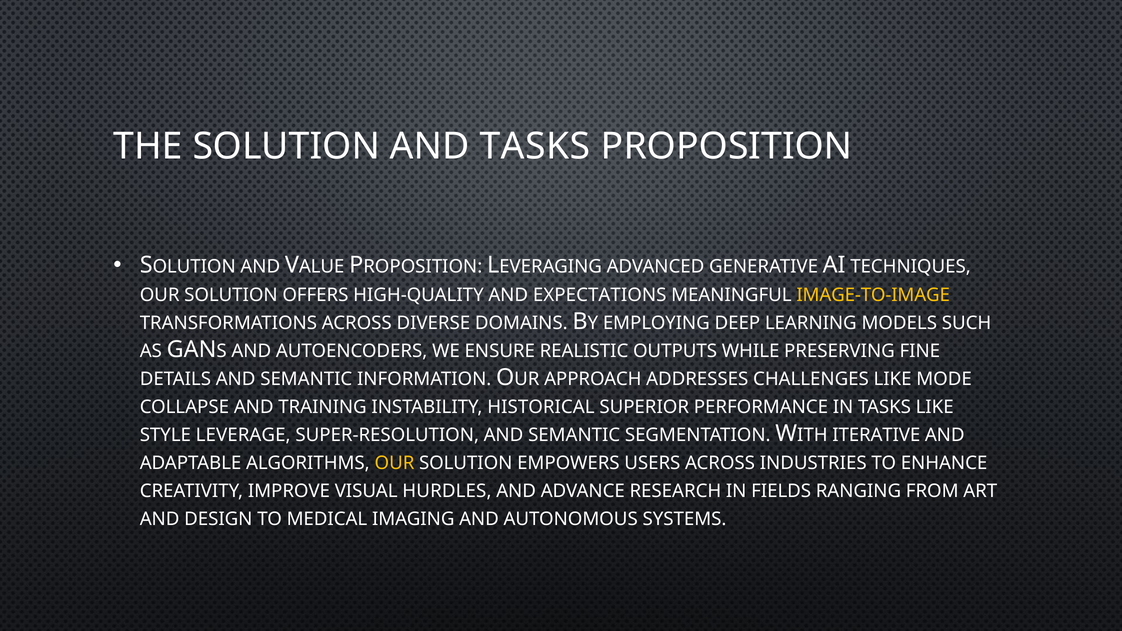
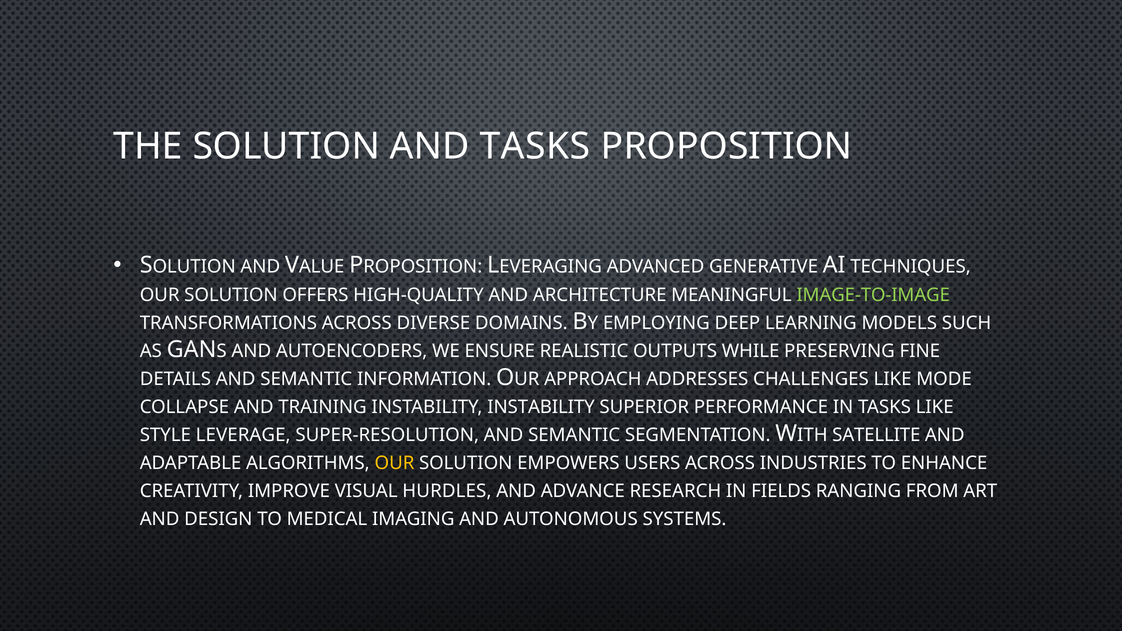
EXPECTATIONS: EXPECTATIONS -> ARCHITECTURE (600, 295)
IMAGE-TO-IMAGE colour: yellow -> light green (873, 295)
INSTABILITY HISTORICAL: HISTORICAL -> INSTABILITY (541, 407)
ITERATIVE: ITERATIVE -> SATELLITE (876, 435)
